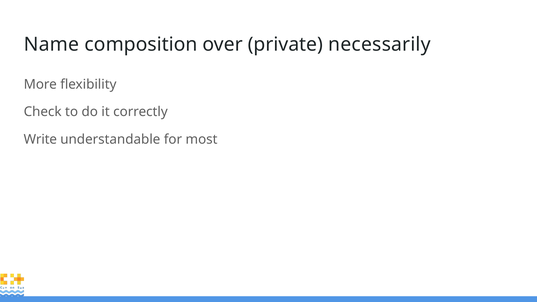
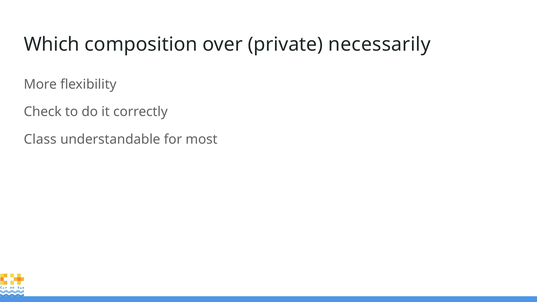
Name: Name -> Which (52, 44)
Write: Write -> Class (40, 139)
